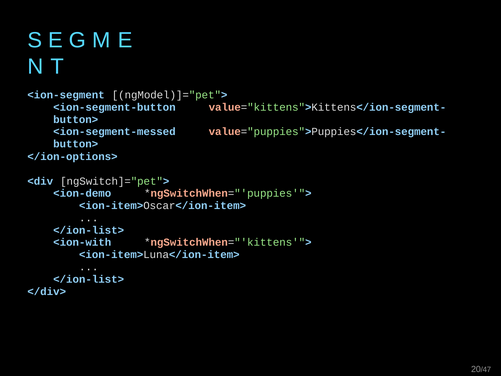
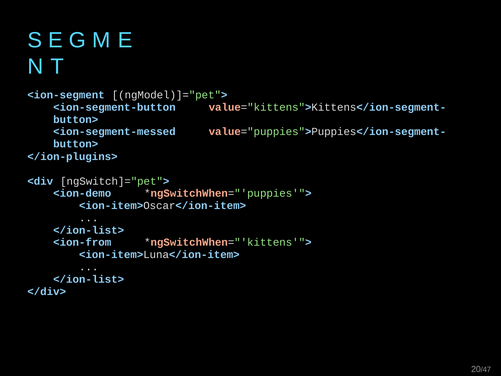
</ion-options>: </ion-options> -> </ion-plugins> (72, 156)
<ion-with: <ion-with -> <ion-from (82, 242)
